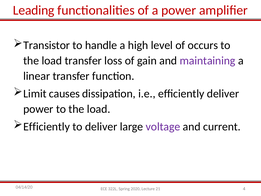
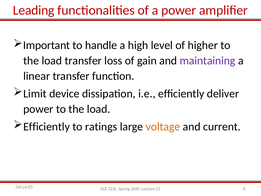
Transistor: Transistor -> Important (47, 45)
occurs: occurs -> higher (203, 45)
causes: causes -> device (64, 94)
to deliver: deliver -> ratings (101, 126)
voltage colour: purple -> orange (163, 126)
